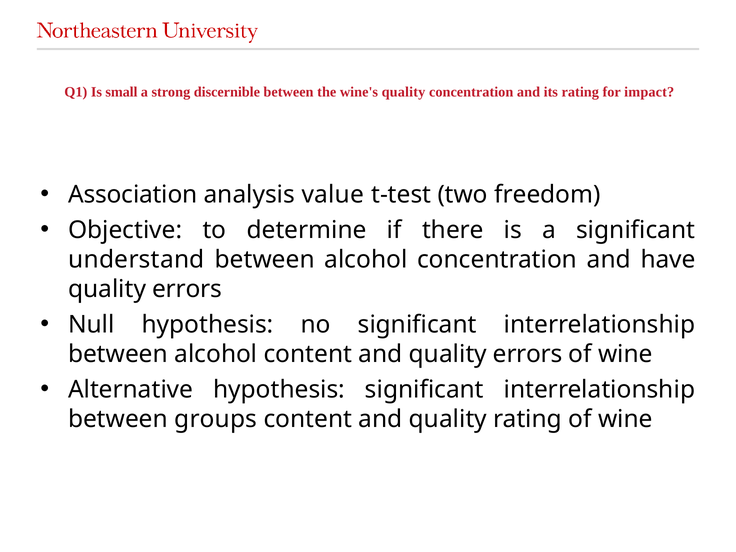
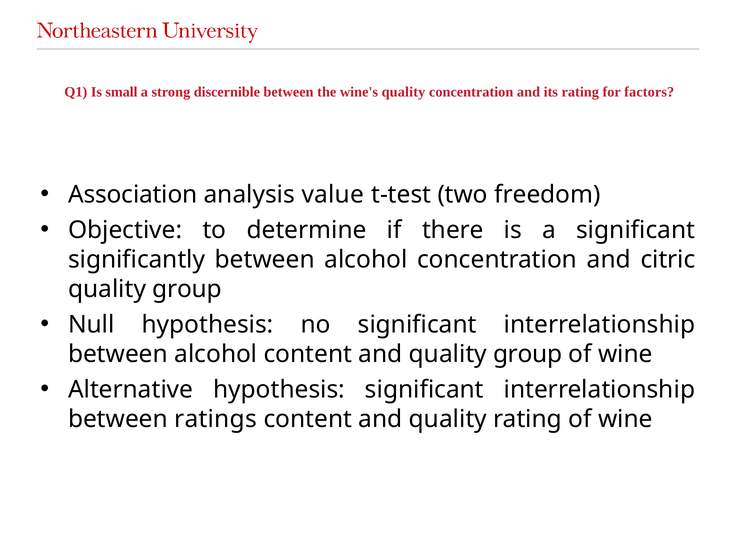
impact: impact -> factors (649, 92)
understand: understand -> significantly (137, 260)
have: have -> citric (668, 260)
errors: errors -> group (187, 289)
and quality errors: errors -> group (528, 354)
groups: groups -> ratings (216, 419)
